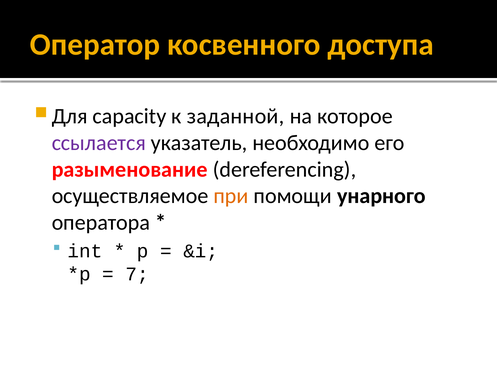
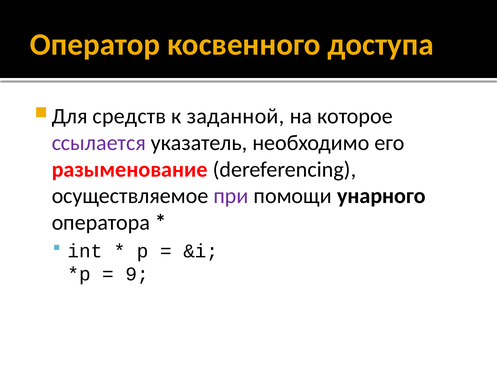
capacity: capacity -> средств (129, 116)
при colour: orange -> purple (231, 196)
7: 7 -> 9 (137, 274)
